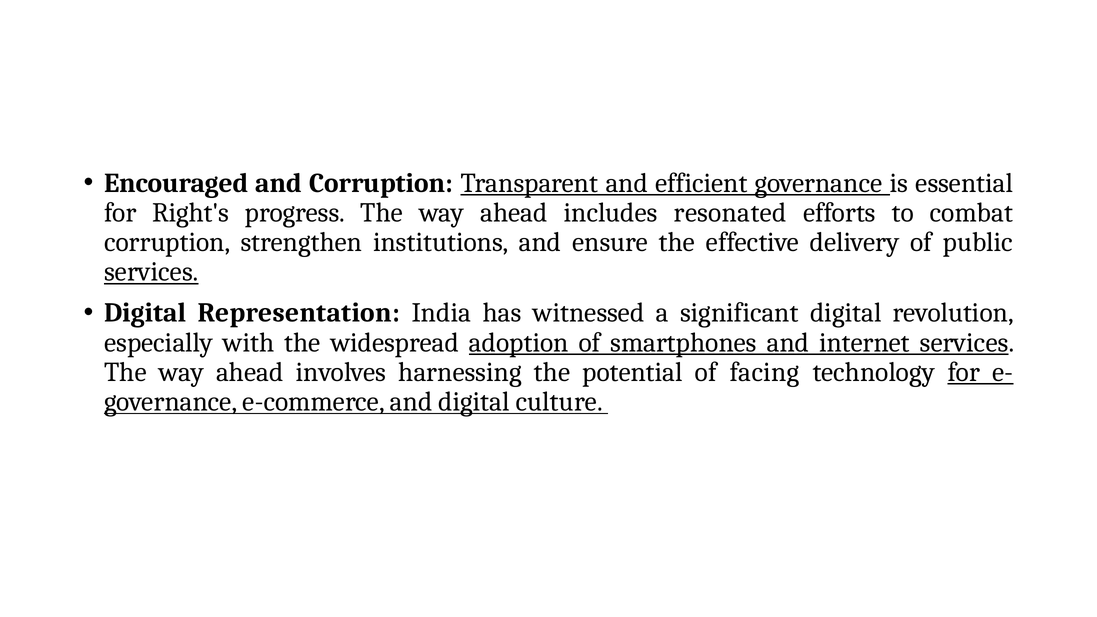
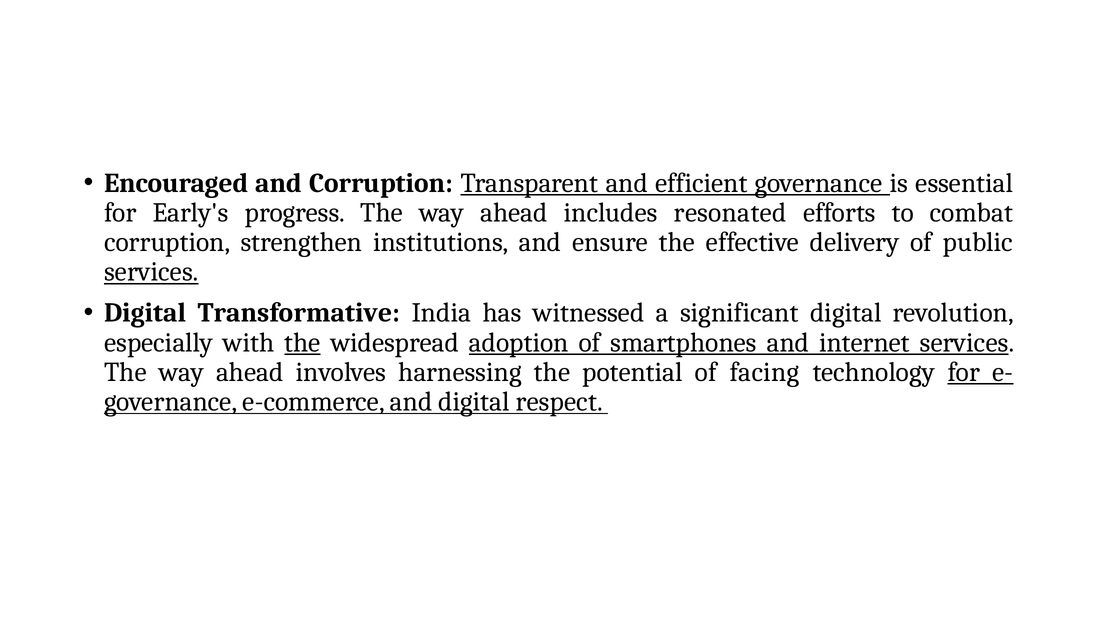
Right's: Right's -> Early's (191, 213)
Representation: Representation -> Transformative (299, 313)
the underline: none -> present (302, 342)
culture: culture -> respect (559, 402)
